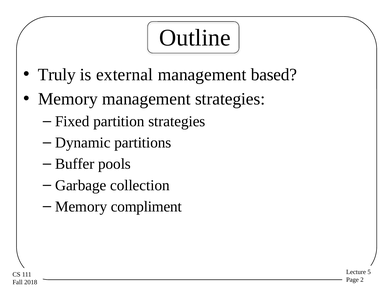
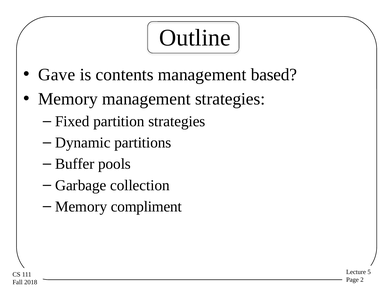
Truly: Truly -> Gave (57, 75)
external: external -> contents (125, 75)
